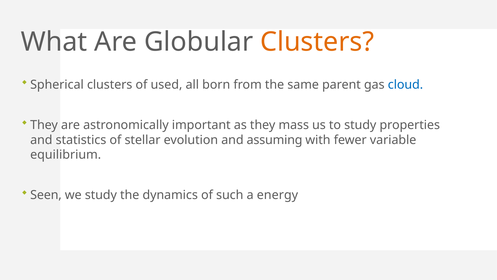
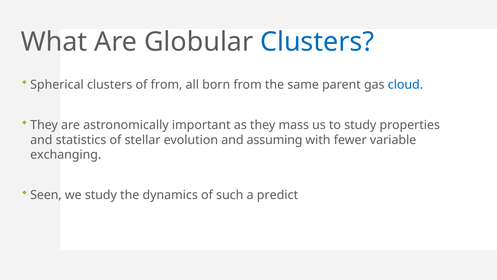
Clusters colour: orange -> blue (317, 42)
of used: used -> from (166, 85)
equilibrium: equilibrium -> exchanging (66, 155)
energy: energy -> predict (277, 195)
